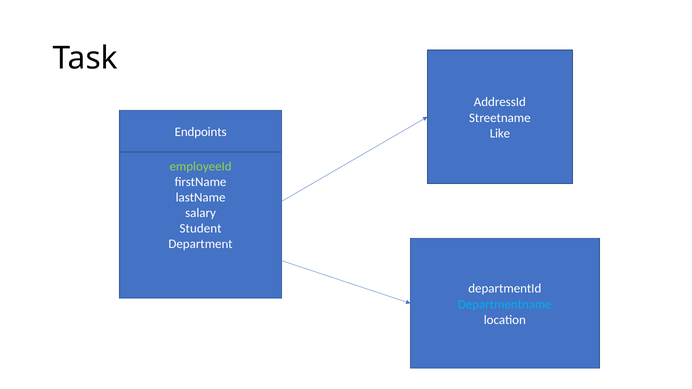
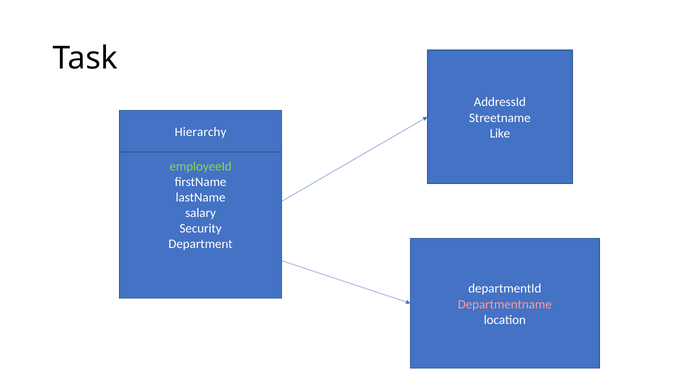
Endpoints: Endpoints -> Hierarchy (201, 132)
Student: Student -> Security (201, 229)
Departmentname colour: light blue -> pink (505, 304)
